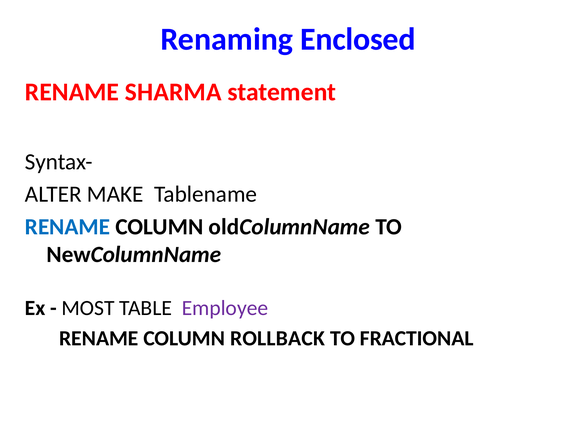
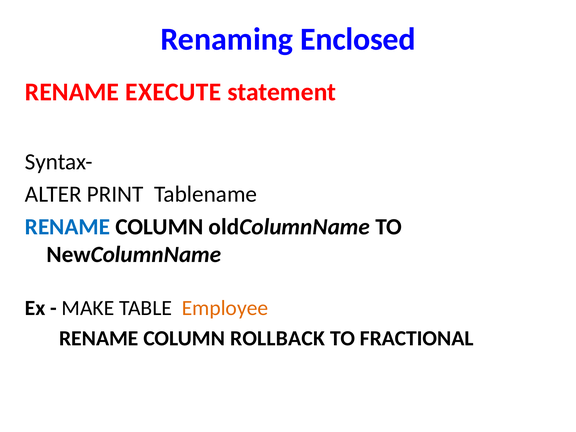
SHARMA: SHARMA -> EXECUTE (173, 92)
MAKE: MAKE -> PRINT (115, 194)
MOST: MOST -> MAKE (88, 308)
Employee colour: purple -> orange (225, 308)
